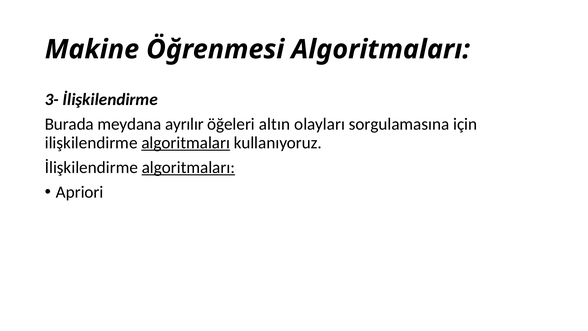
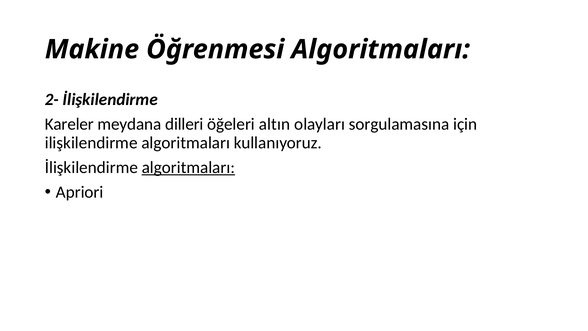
3-: 3- -> 2- (52, 99)
Burada: Burada -> Kareler (69, 124)
ayrılır: ayrılır -> dilleri (184, 124)
algoritmaları underline: present -> none (186, 143)
